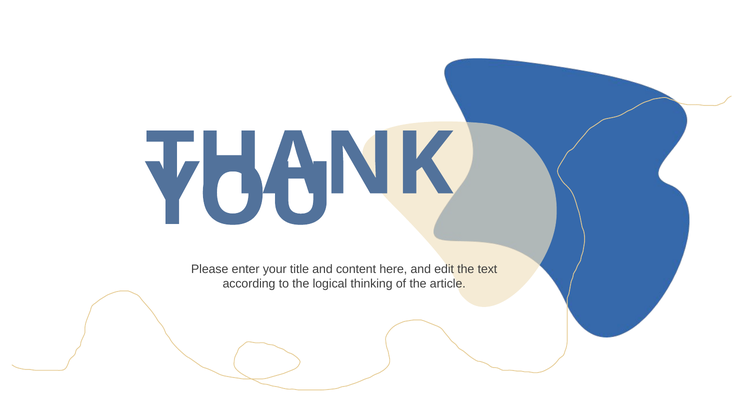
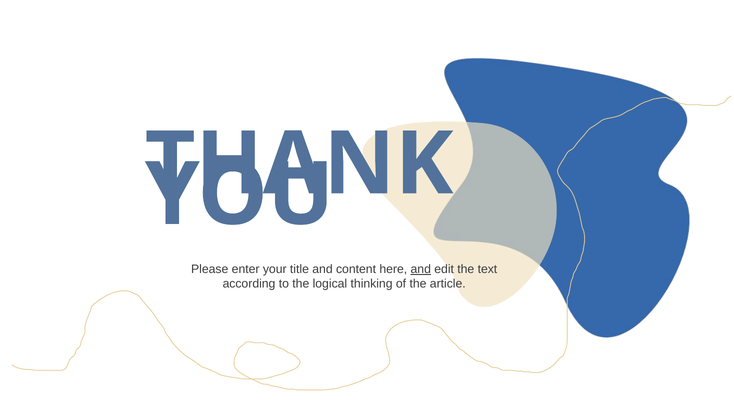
and underline: none -> present (421, 269)
